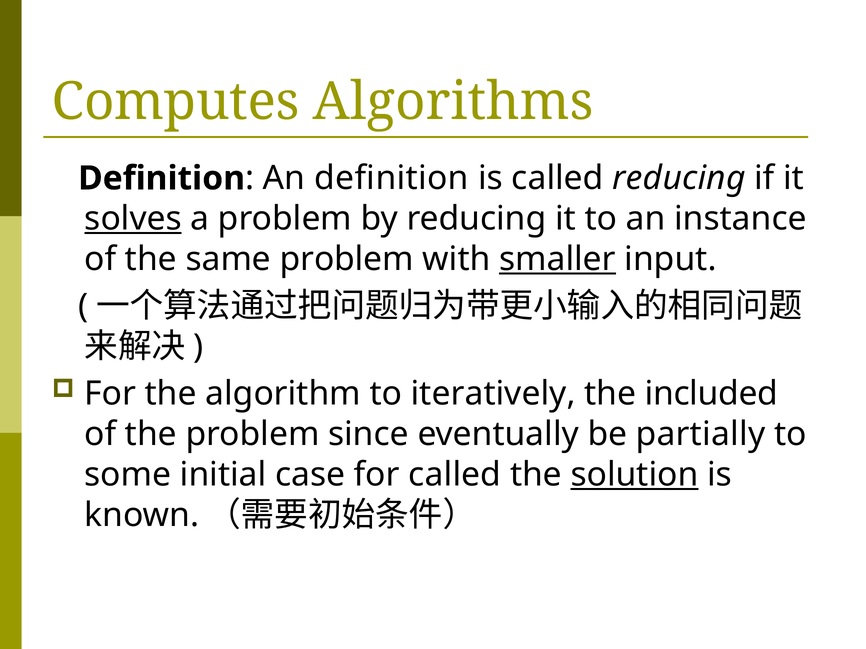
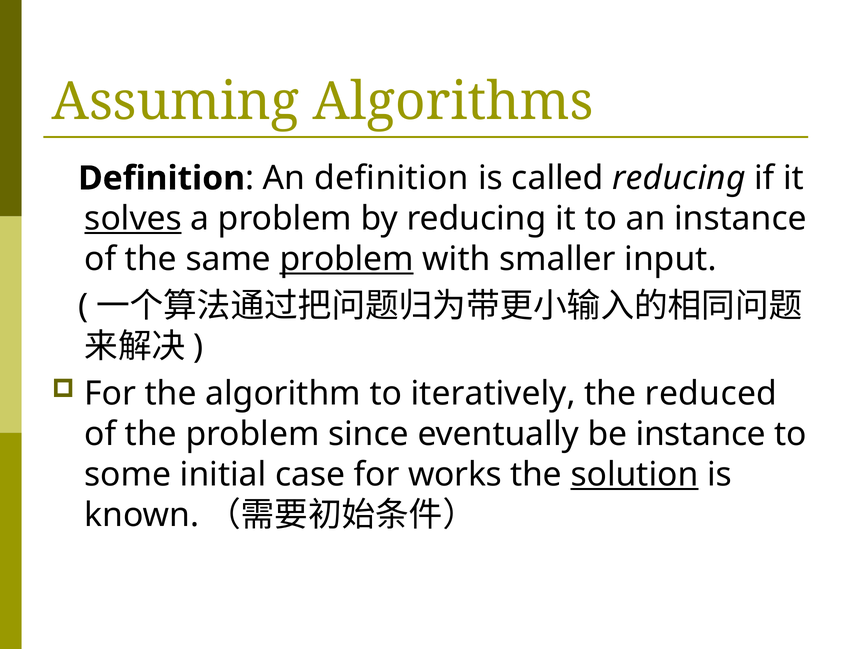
Computes: Computes -> Assuming (176, 102)
problem underline: none -> present (347, 259)
smaller underline: present -> none (557, 259)
included: included -> reduced (711, 394)
be partially: partially -> instance (701, 435)
for called: called -> works (455, 475)
